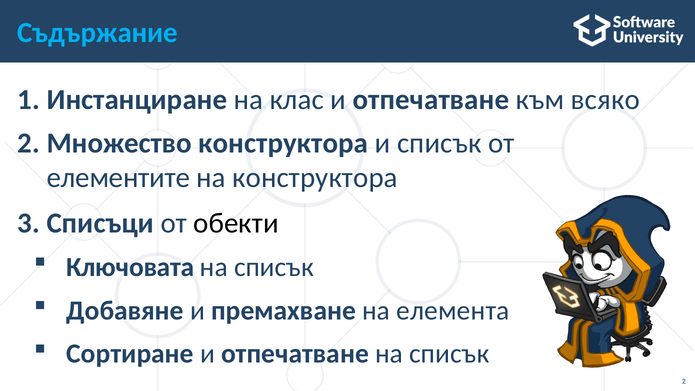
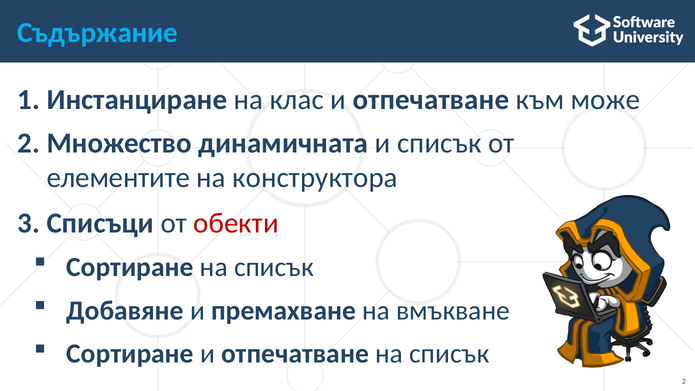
всяко: всяко -> може (606, 100)
конструктора: конструктора -> динамичната (283, 143)
обекти colour: black -> red (236, 223)
Ключовата: Ключовата -> Сортиране (130, 267)
елемента: елемента -> вмъкване (453, 310)
